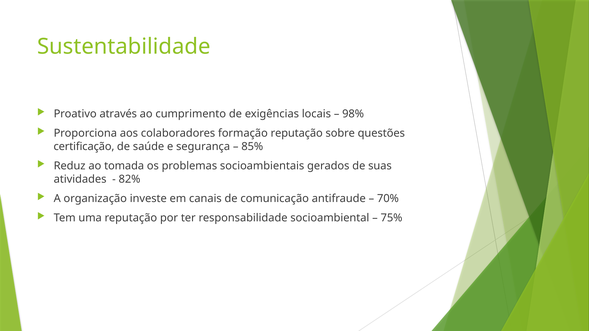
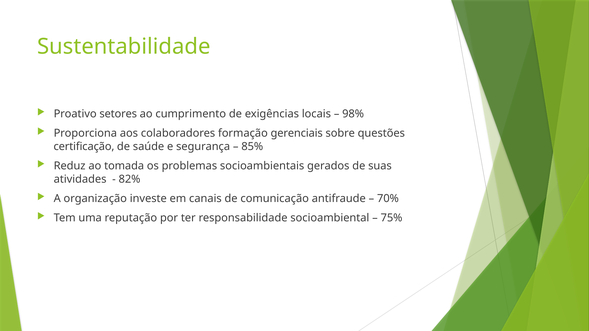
através: através -> setores (118, 114)
formação reputação: reputação -> gerenciais (297, 133)
